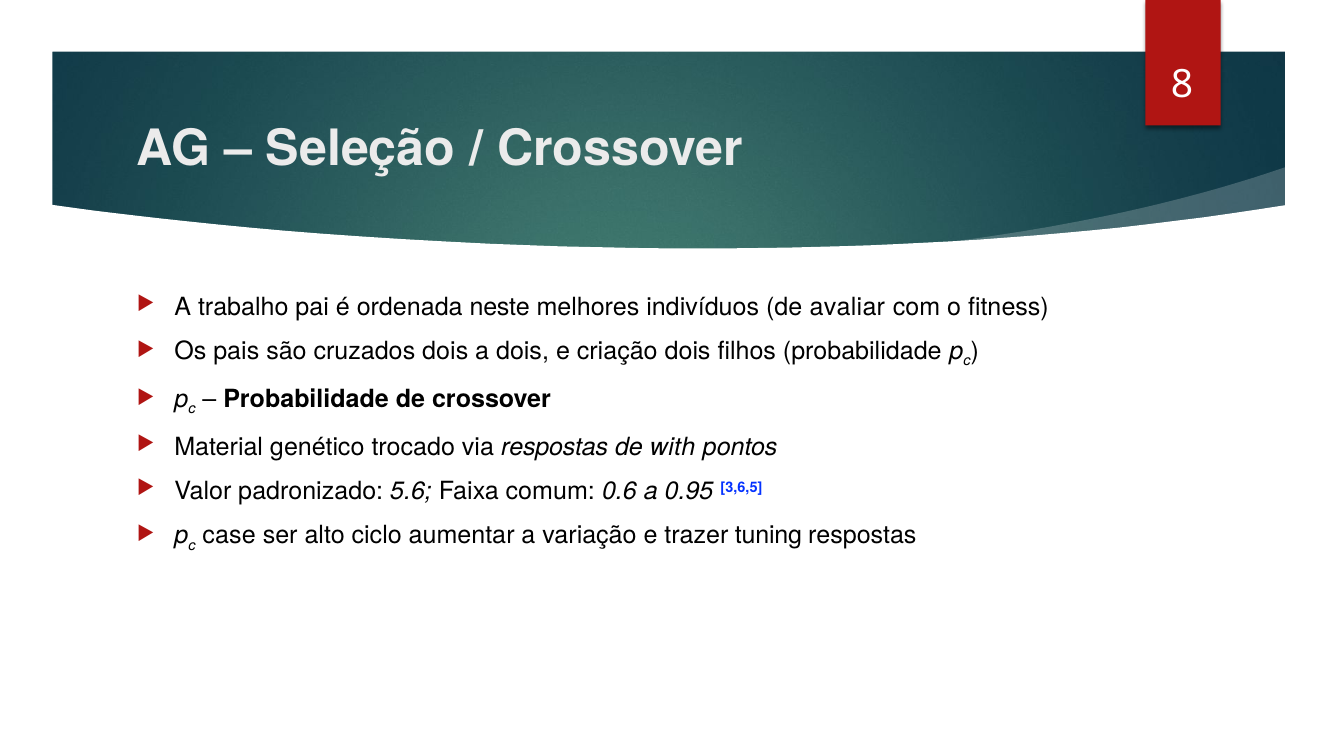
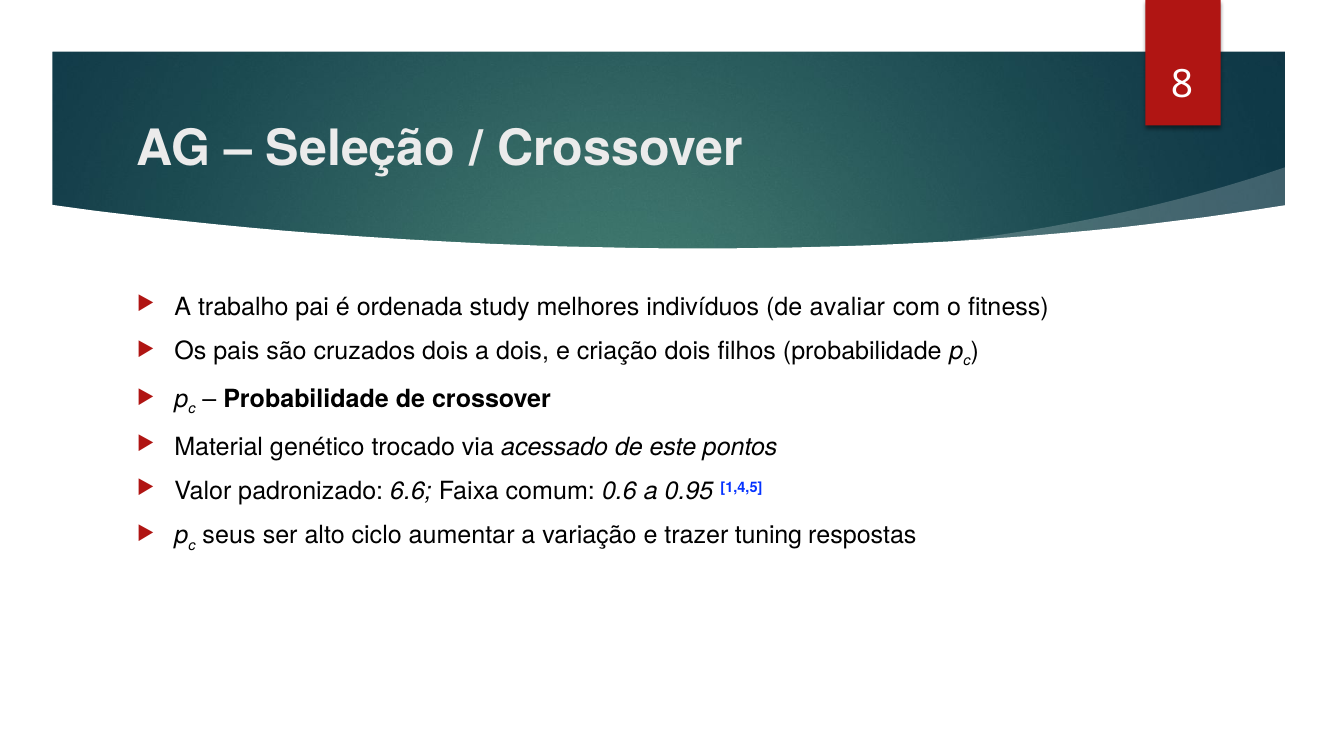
neste: neste -> study (500, 308)
via respostas: respostas -> acessado (555, 448)
with: with -> este (673, 448)
5.6: 5.6 -> 6.6 (411, 492)
3,6,5: 3,6,5 -> 1,4,5 (741, 488)
case: case -> seus (229, 536)
